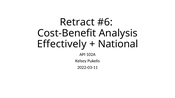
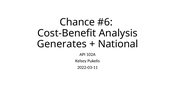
Retract: Retract -> Chance (77, 22)
Effectively: Effectively -> Generates (62, 44)
